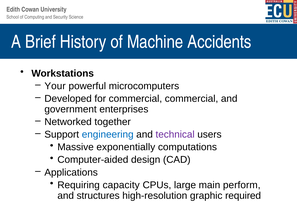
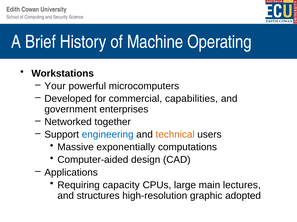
Machine Accidents: Accidents -> Operating (219, 42)
commercial commercial: commercial -> capabilities (191, 99)
technical colour: purple -> orange (175, 135)
perform: perform -> lectures (242, 186)
required: required -> adopted (243, 196)
